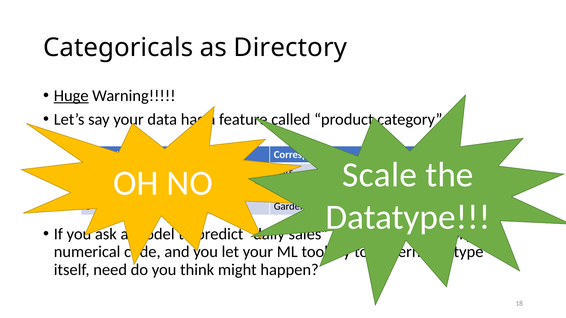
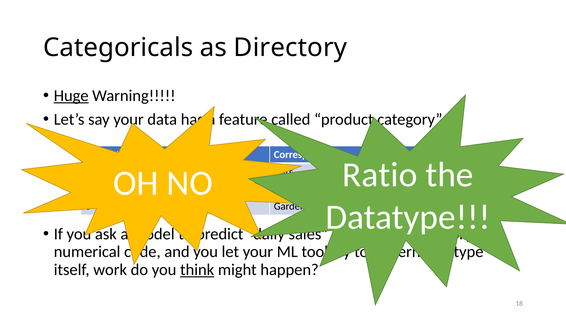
Scale: Scale -> Ratio (380, 175)
need: need -> work (110, 270)
think underline: none -> present (197, 270)
